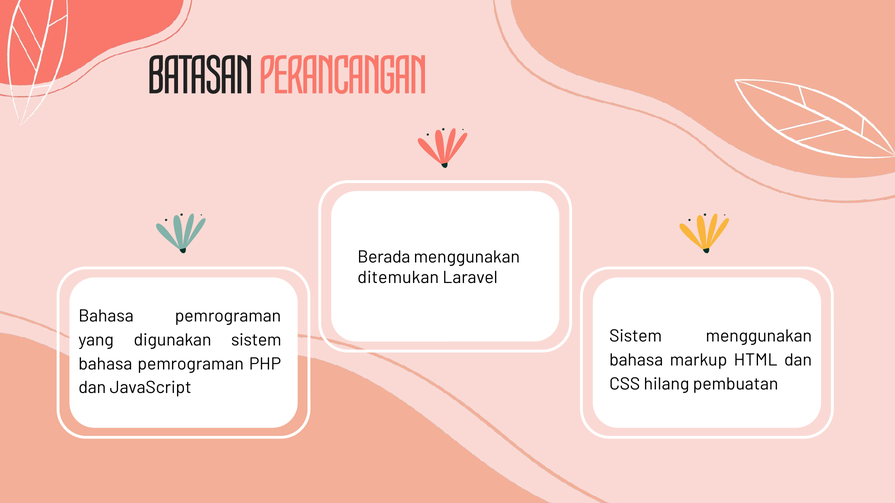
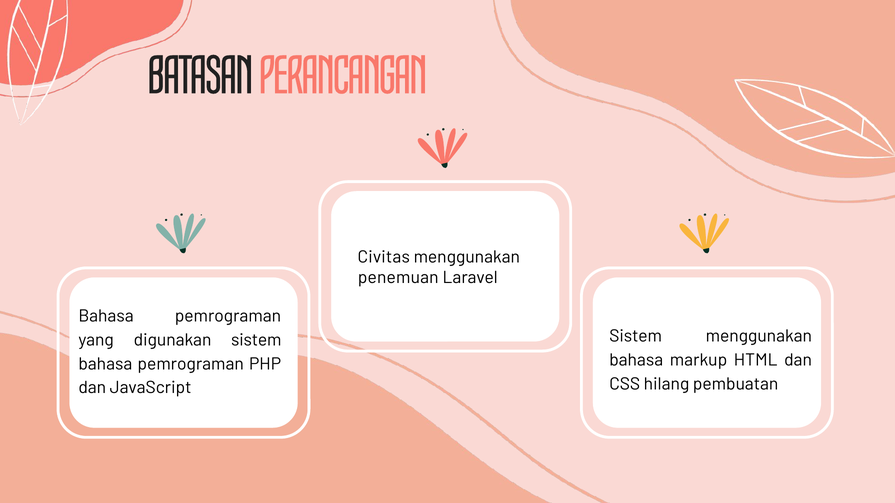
Berada: Berada -> Civitas (384, 257)
ditemukan: ditemukan -> penemuan (398, 278)
